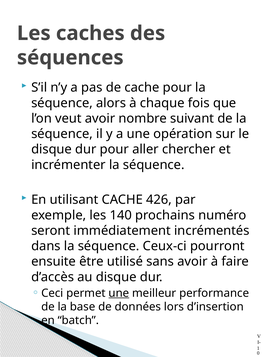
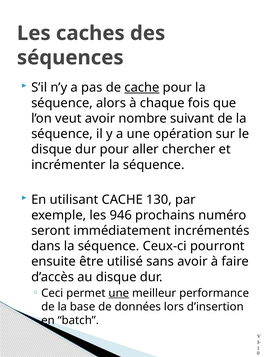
cache underline: none -> present (142, 88)
426: 426 -> 130 (159, 200)
140: 140 -> 946 (121, 215)
